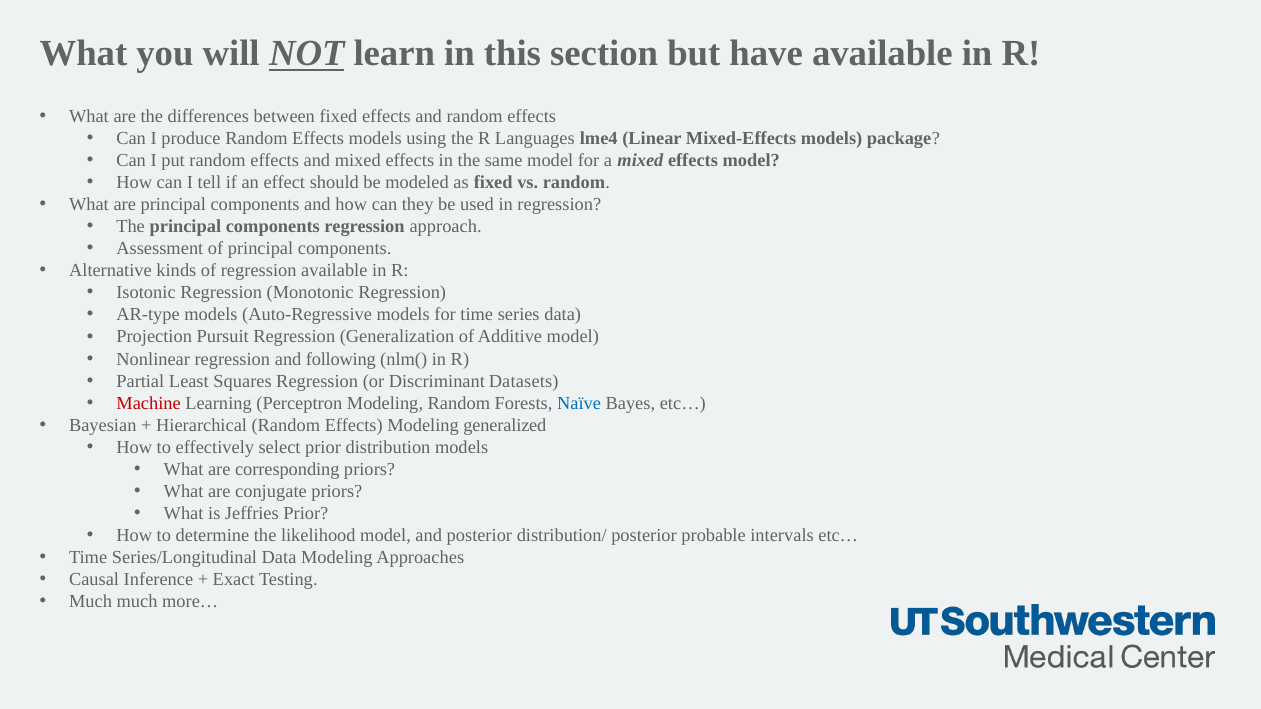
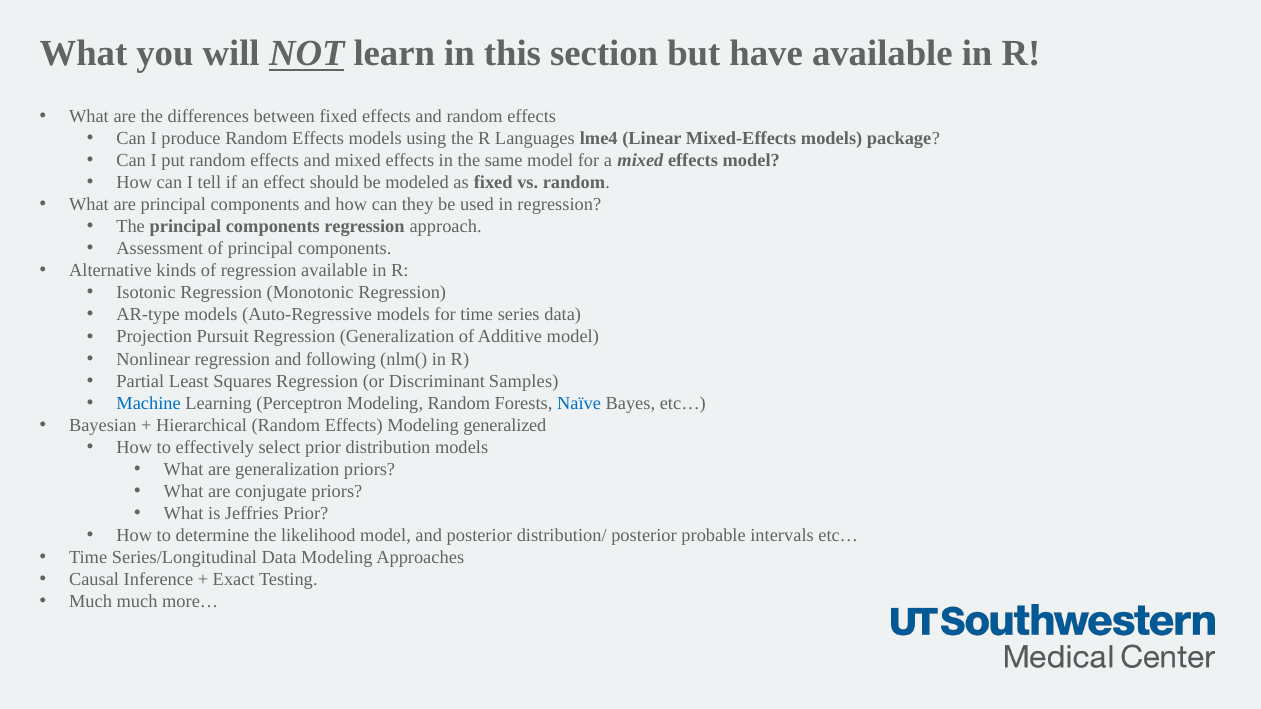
Datasets: Datasets -> Samples (524, 381)
Machine colour: red -> blue (149, 403)
are corresponding: corresponding -> generalization (287, 470)
